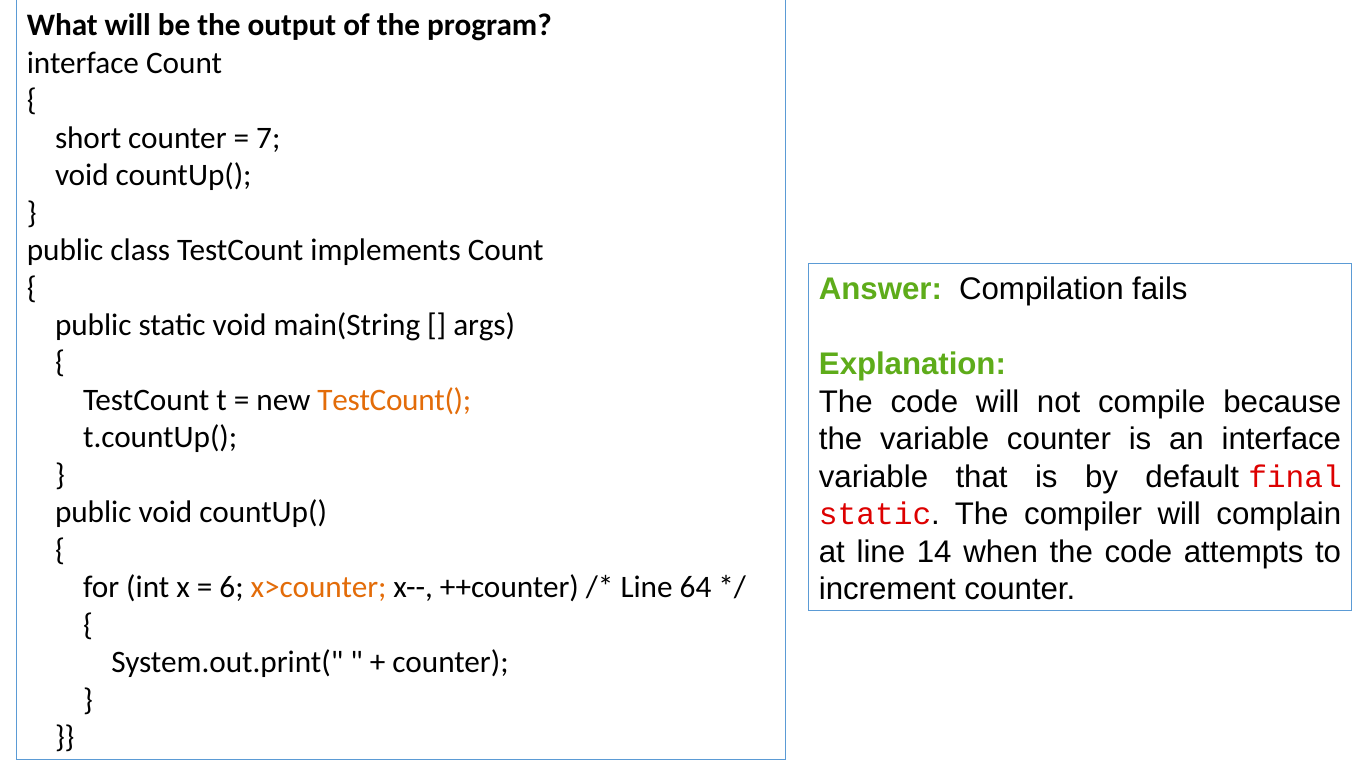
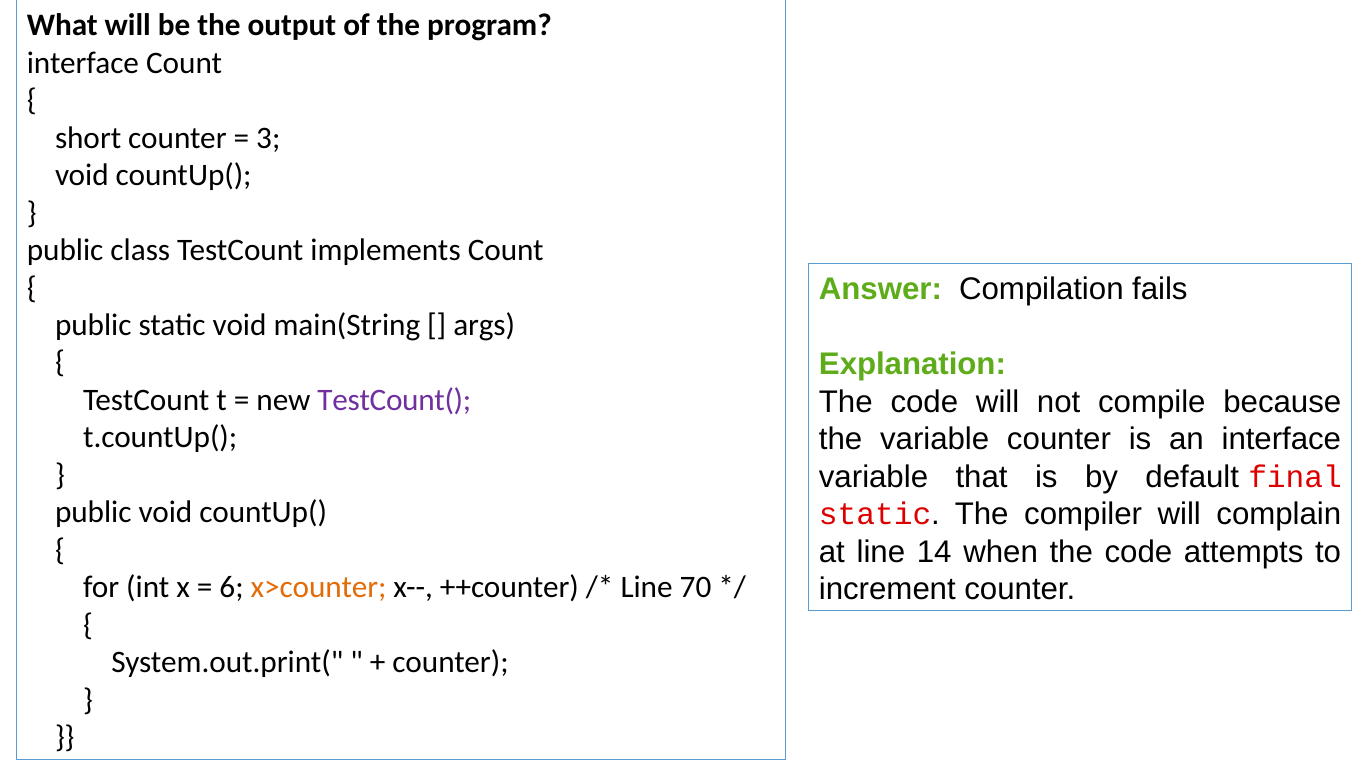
7: 7 -> 3 (268, 138)
TestCount( colour: orange -> purple (394, 400)
64: 64 -> 70 (696, 588)
